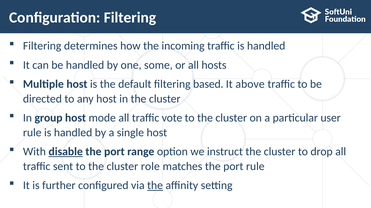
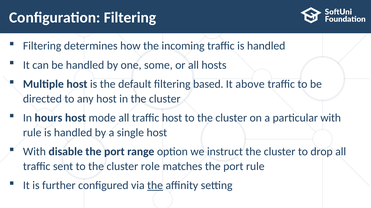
group: group -> hours (48, 118)
traffic vote: vote -> host (172, 118)
particular user: user -> with (331, 118)
disable underline: present -> none (66, 152)
